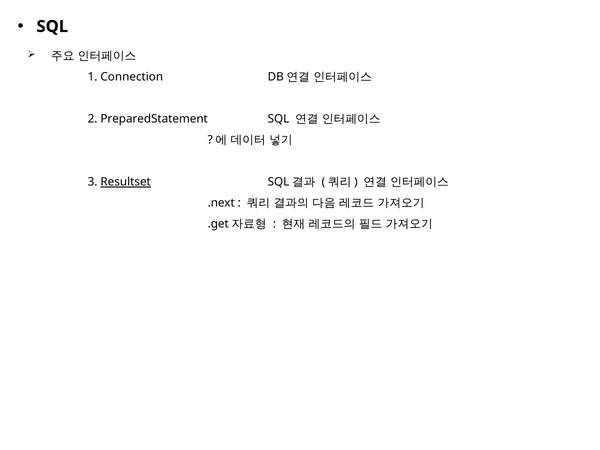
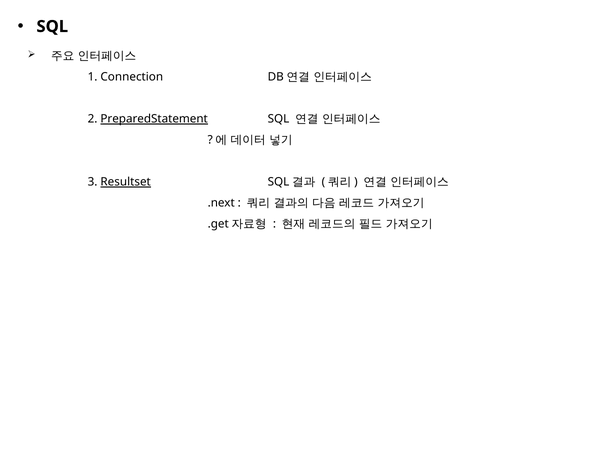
PreparedStatement underline: none -> present (154, 119)
